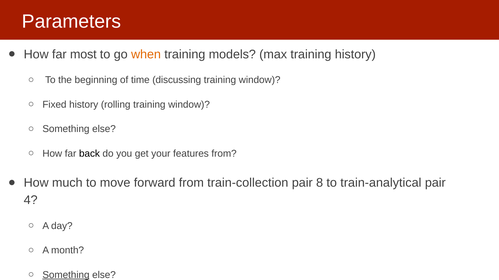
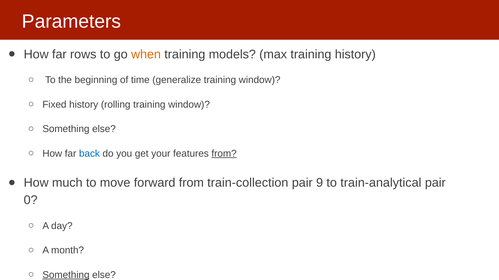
most: most -> rows (83, 54)
discussing: discussing -> generalize (177, 80)
back colour: black -> blue (89, 154)
from underline: none -> present (224, 154)
8: 8 -> 9 (320, 183)
4: 4 -> 0 (31, 201)
